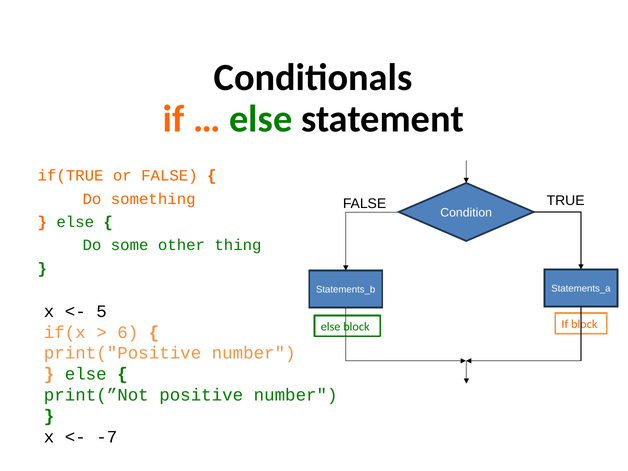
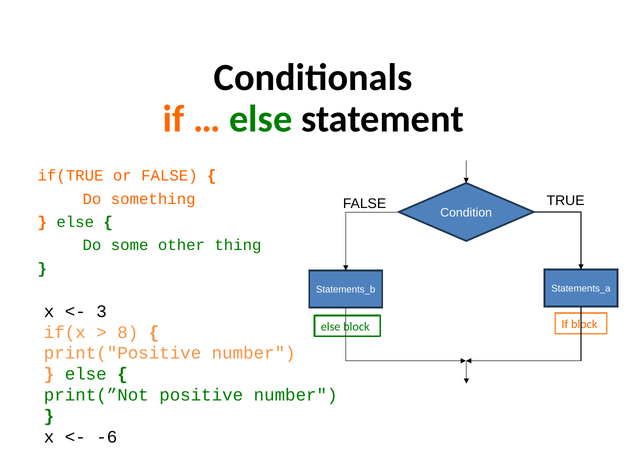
5: 5 -> 3 (102, 311)
6: 6 -> 8 (128, 332)
-7: -7 -> -6 (107, 437)
